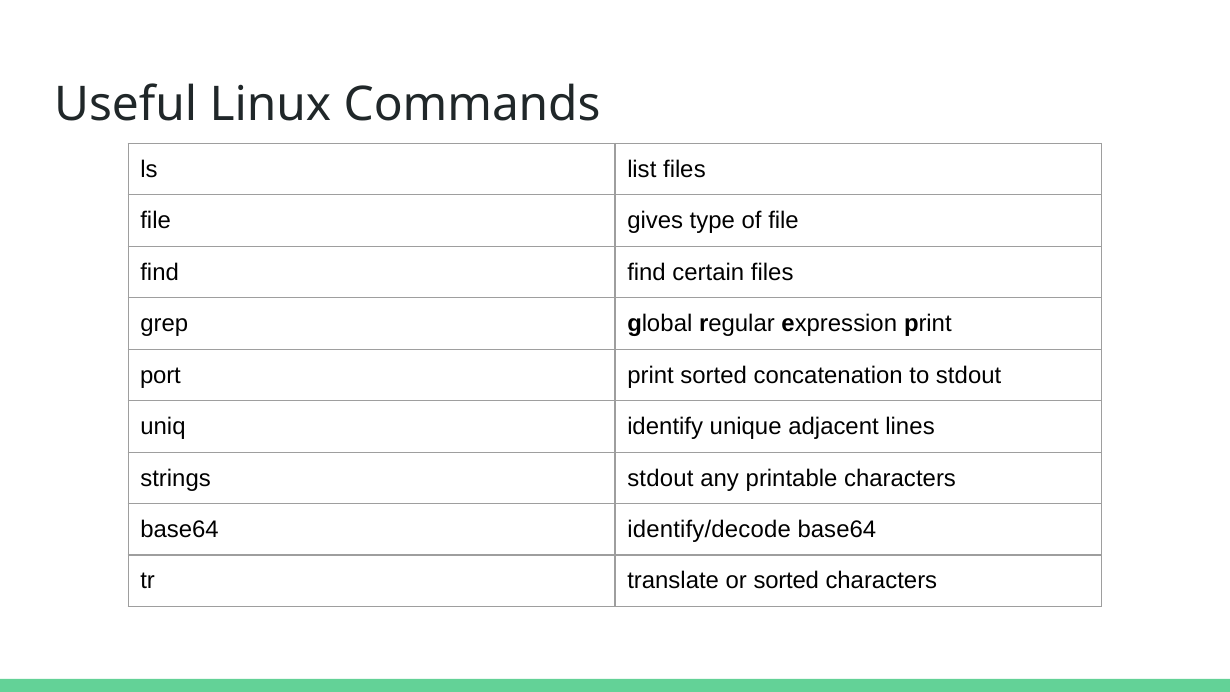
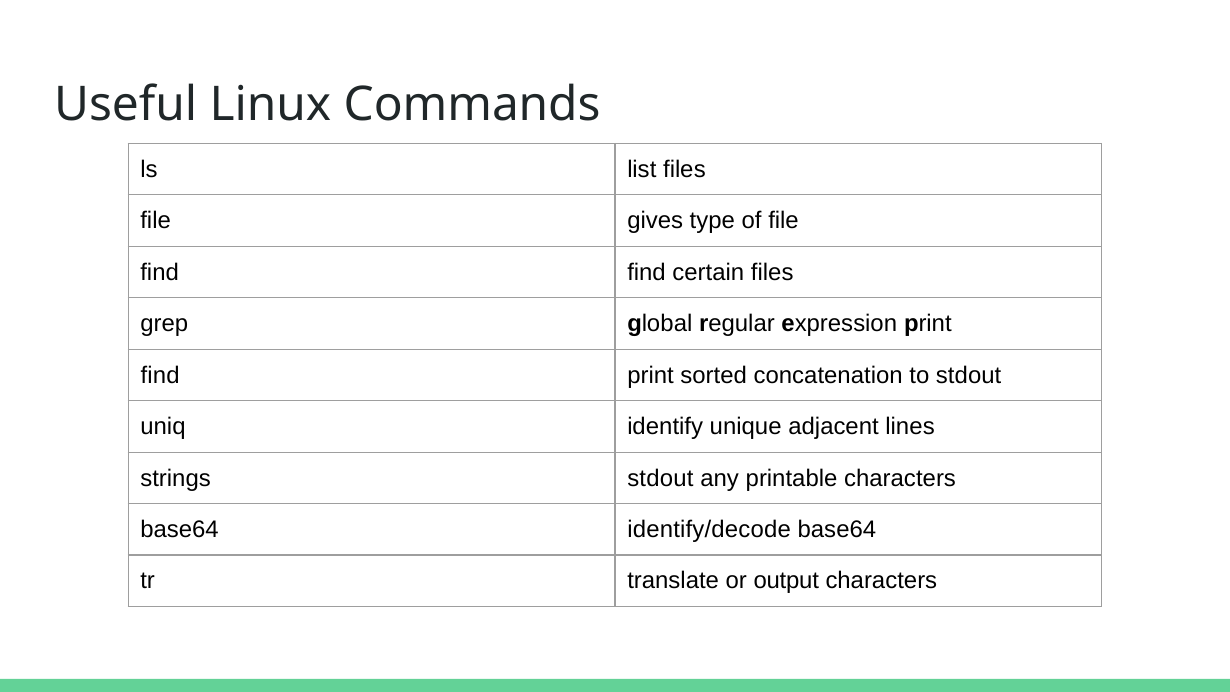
port: port -> find (160, 375)
or sorted: sorted -> output (786, 581)
